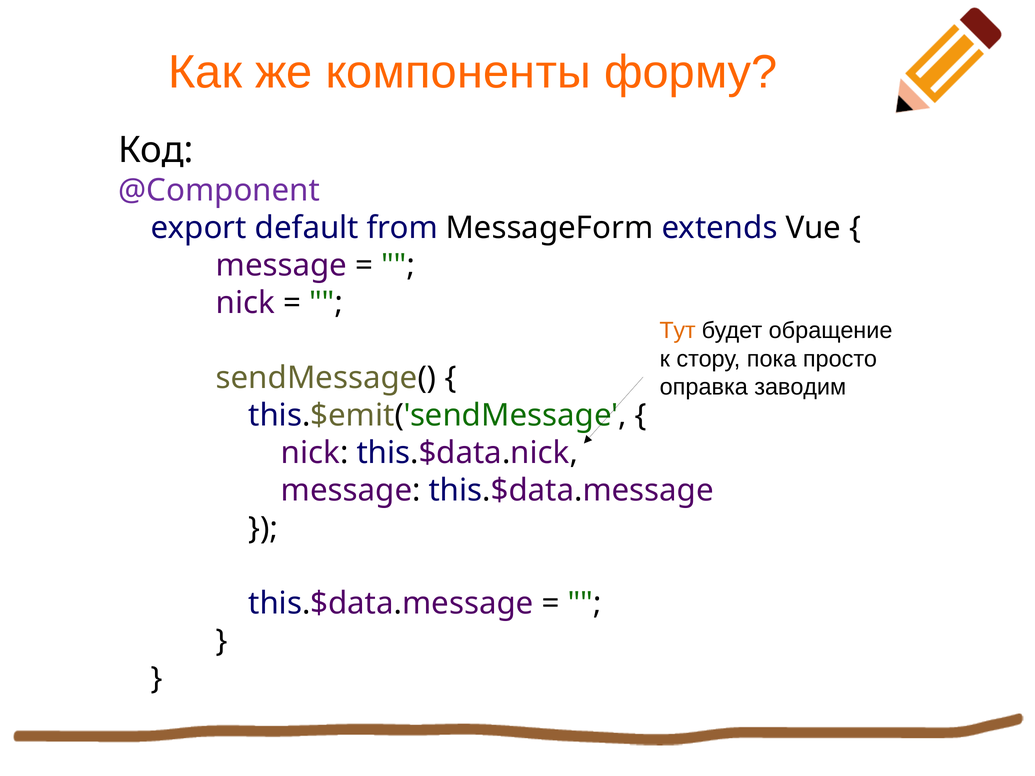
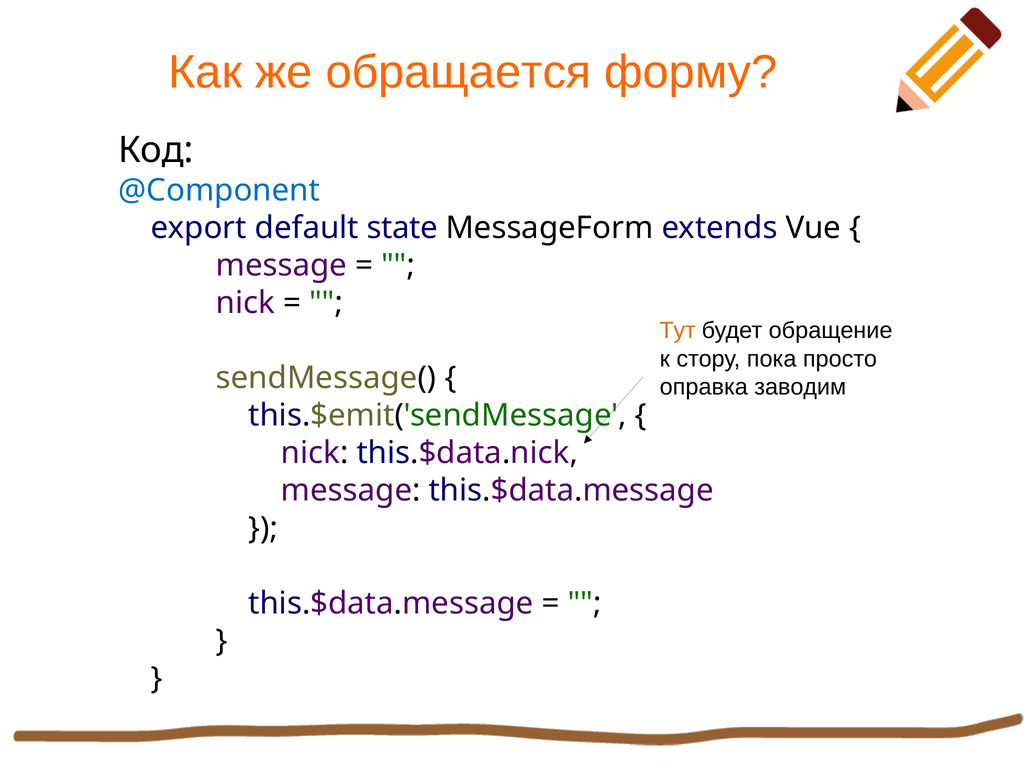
компоненты: компоненты -> обращается (458, 72)
@Component colour: purple -> blue (219, 190)
from: from -> state (402, 228)
